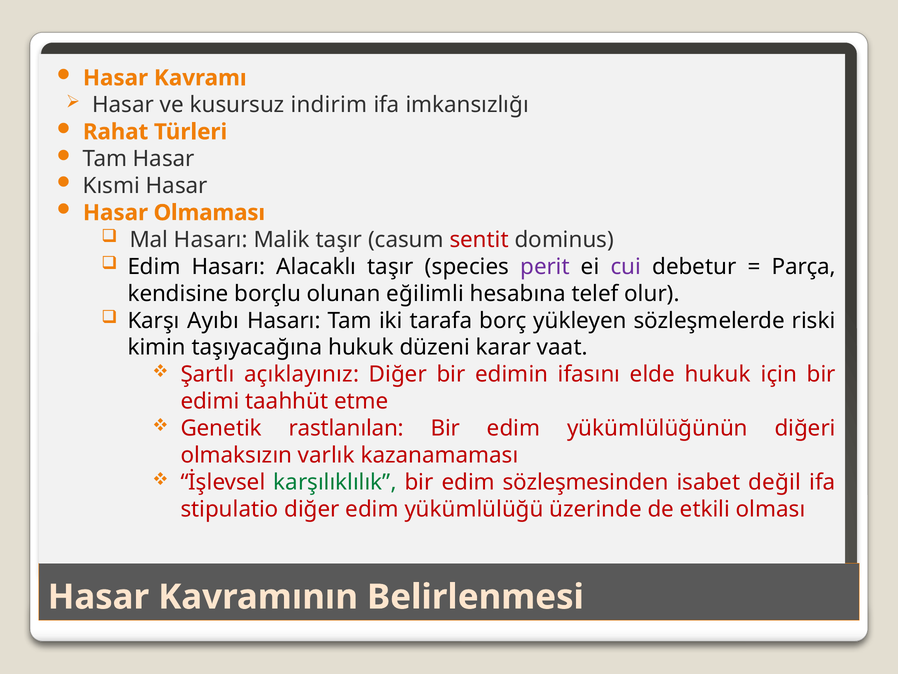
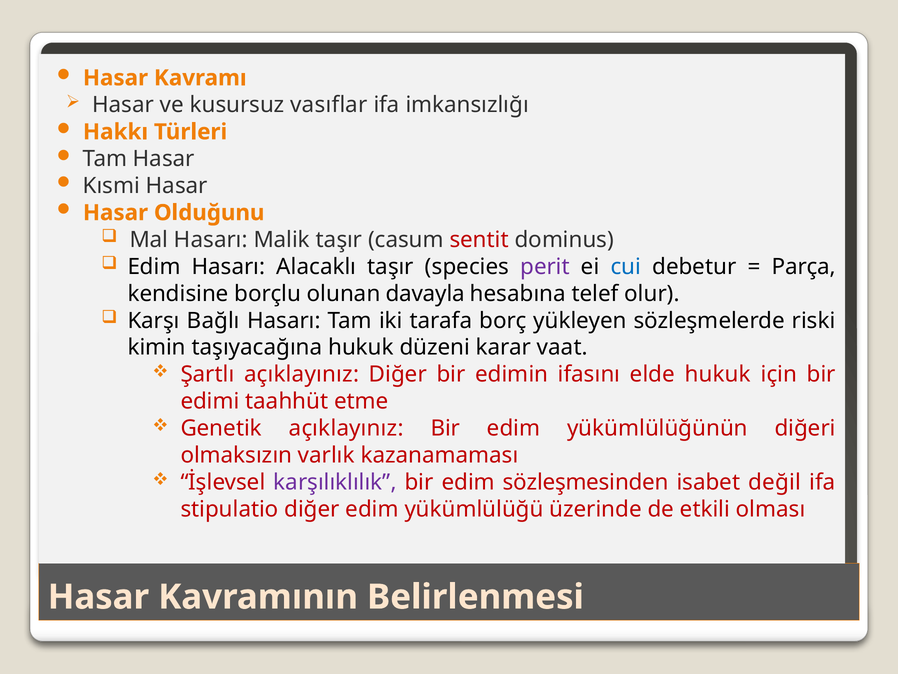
indirim: indirim -> vasıflar (329, 105)
Rahat: Rahat -> Hakkı (115, 132)
Olmaması: Olmaması -> Olduğunu (209, 213)
cui colour: purple -> blue (626, 266)
eğilimli: eğilimli -> davayla (425, 293)
Ayıbı: Ayıbı -> Bağlı (213, 320)
Genetik rastlanılan: rastlanılan -> açıklayınız (346, 428)
karşılıklılık colour: green -> purple (335, 482)
